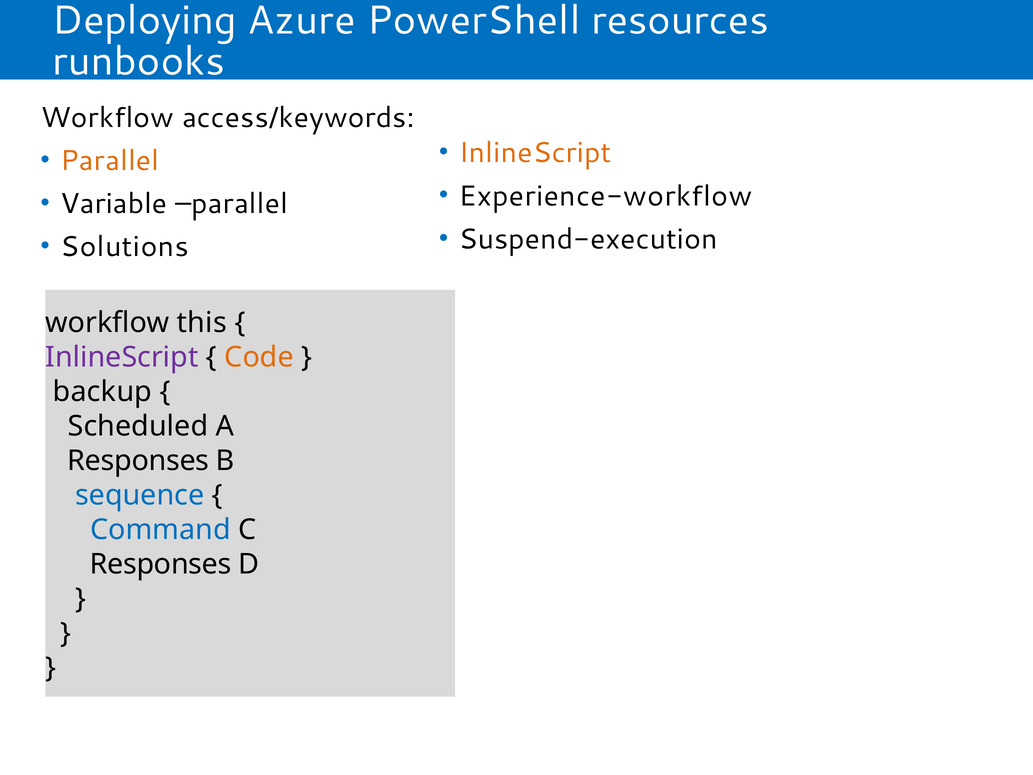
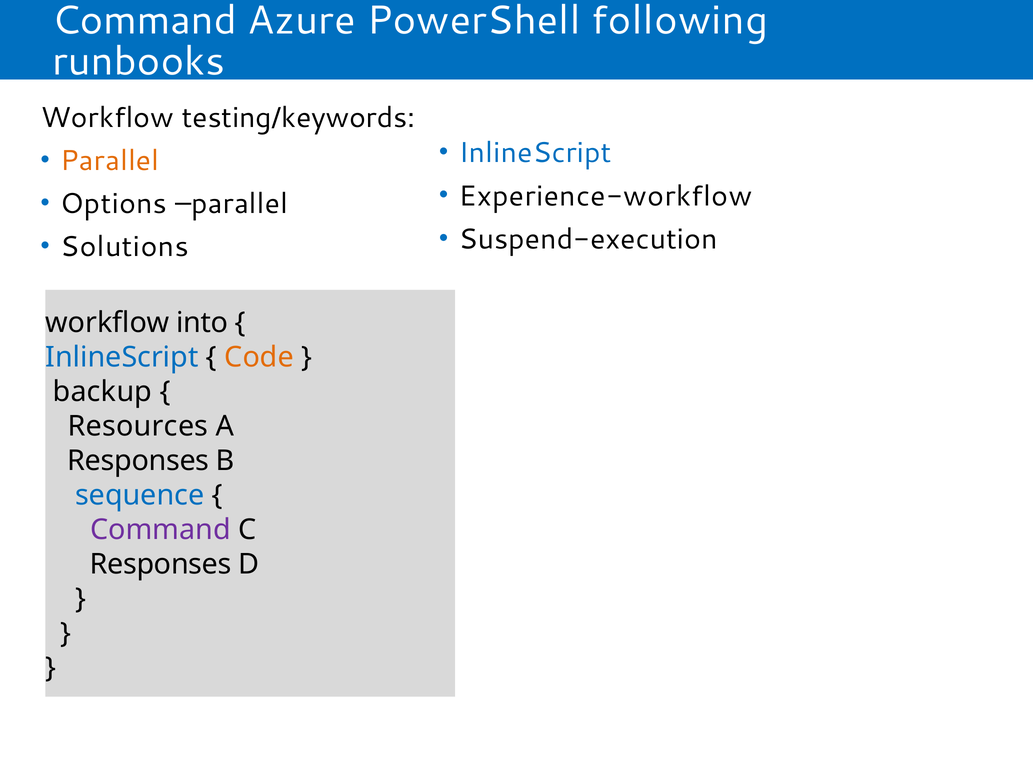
Deploying: Deploying -> Command (144, 20)
resources: resources -> following (680, 20)
access/keywords: access/keywords -> testing/keywords (298, 118)
InlineScript colour: orange -> blue (535, 153)
Variable: Variable -> Options (114, 204)
this: this -> into (202, 323)
InlineScript colour: purple -> blue (122, 357)
Scheduled: Scheduled -> Resources (138, 426)
Command colour: blue -> purple (160, 530)
